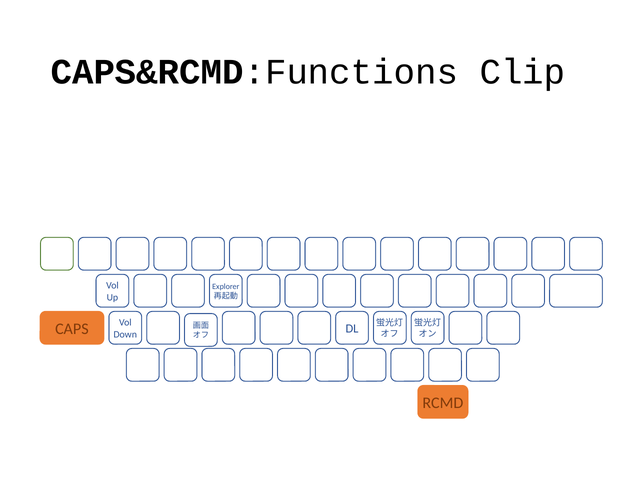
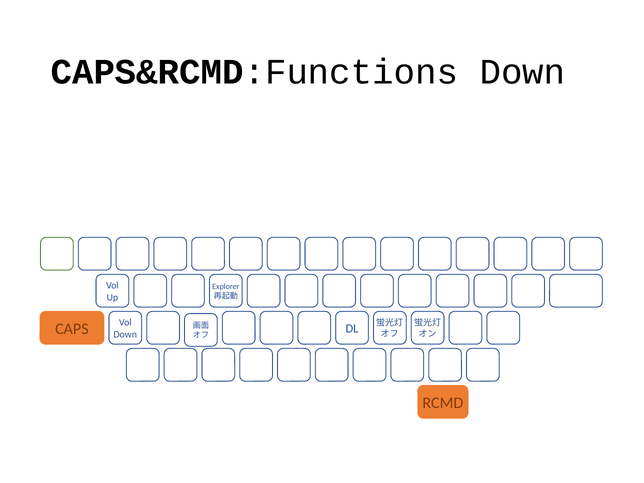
CAPS&RCMD:Functions Clip: Clip -> Down (522, 72)
